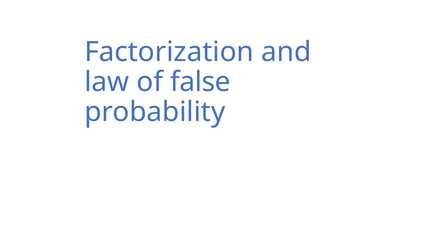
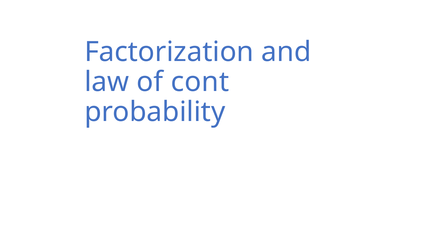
false: false -> cont (200, 82)
